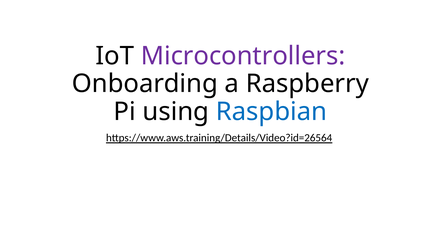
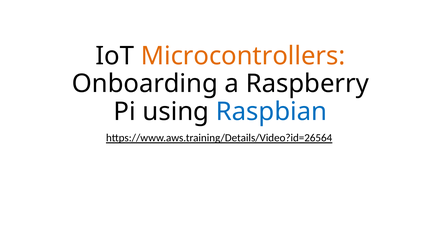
Microcontrollers colour: purple -> orange (243, 56)
